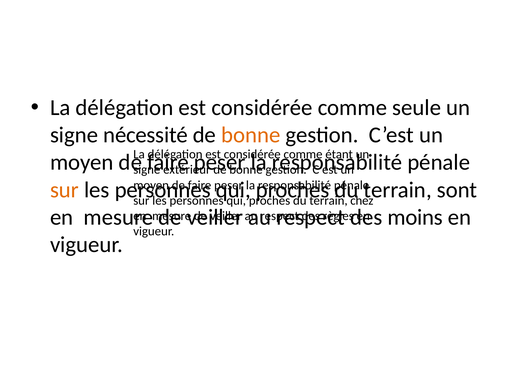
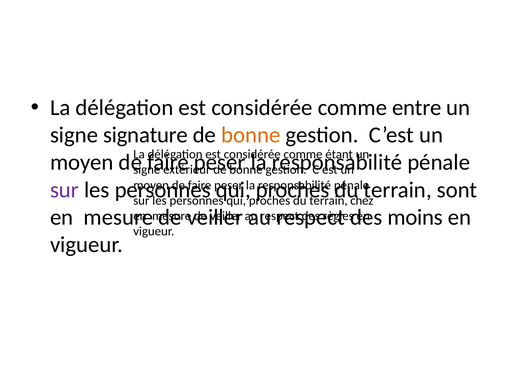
seule: seule -> entre (417, 108)
nécessité: nécessité -> signature (146, 135)
sur colour: orange -> purple (64, 190)
